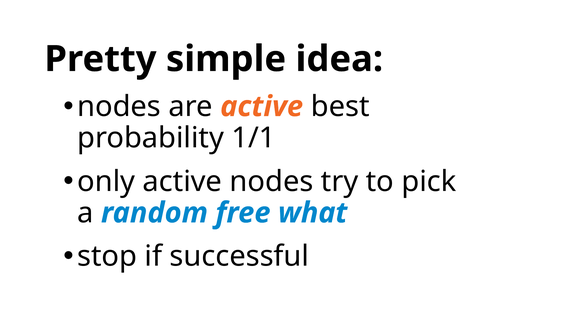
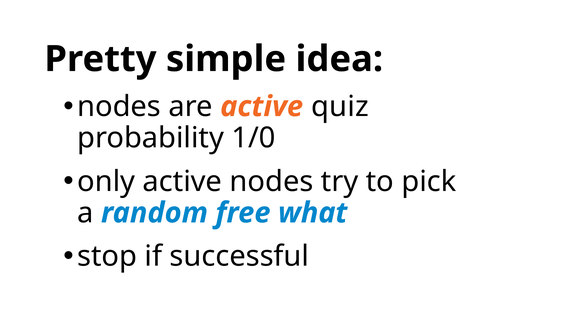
best: best -> quiz (340, 107)
1/1: 1/1 -> 1/0 (254, 138)
